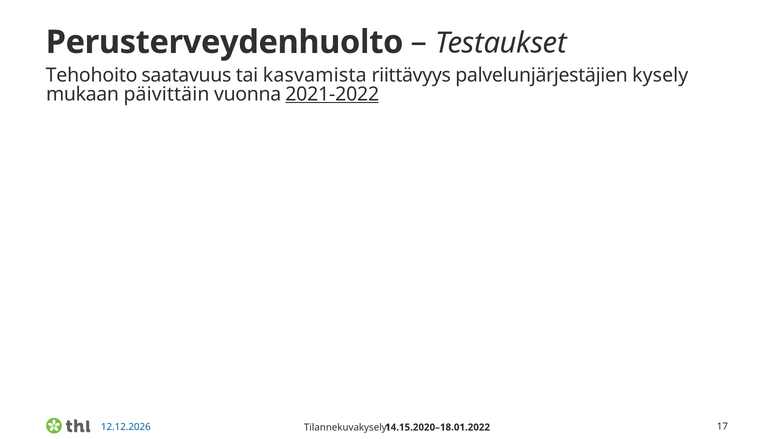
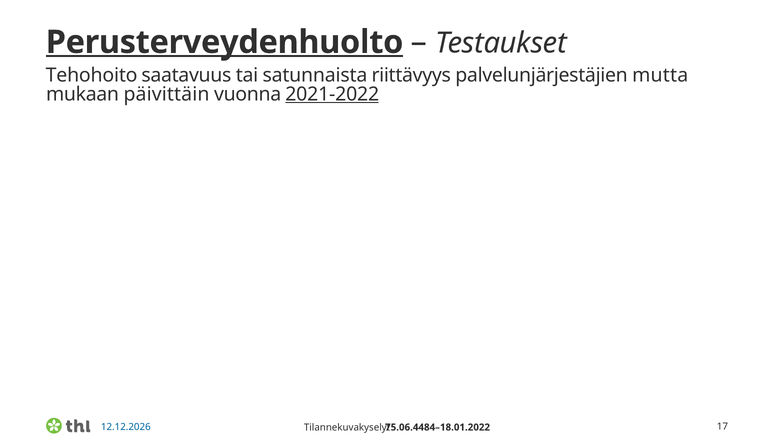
Perusterveydenhuolto underline: none -> present (225, 42)
kasvamista: kasvamista -> satunnaista (315, 75)
kysely: kysely -> mutta (660, 75)
14.15.2020–18.01.2022: 14.15.2020–18.01.2022 -> 75.06.4484–18.01.2022 (438, 427)
